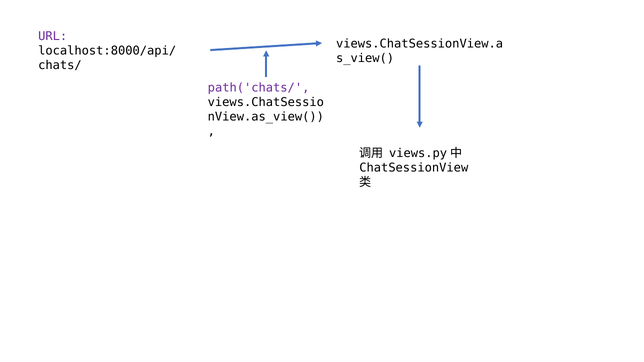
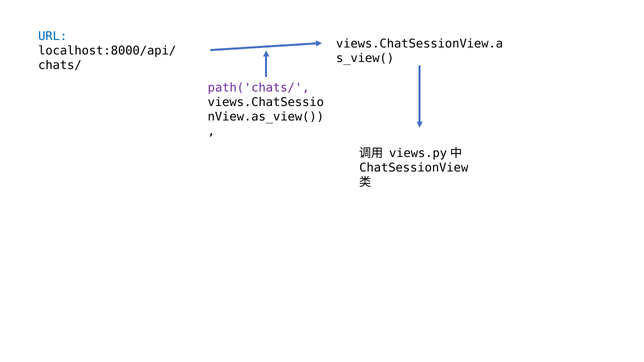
URL colour: purple -> blue (53, 36)
